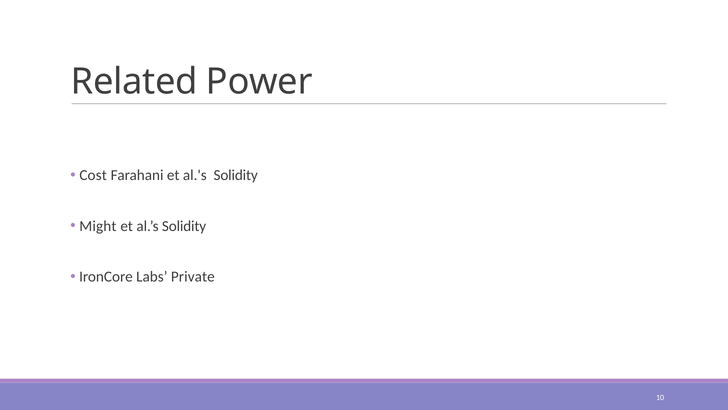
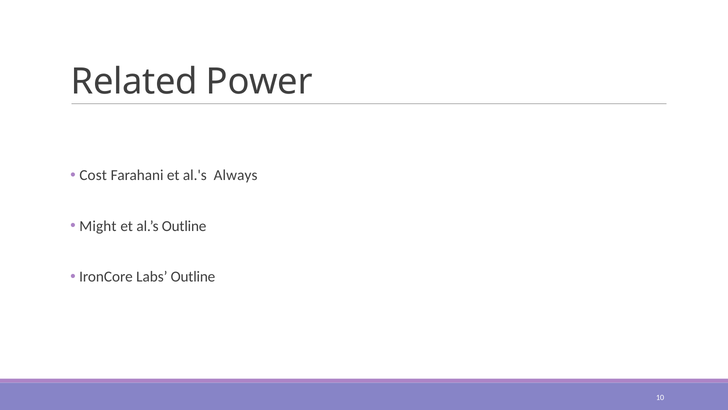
al.'s Solidity: Solidity -> Always (236, 175)
al.’s Solidity: Solidity -> Outline (184, 226)
Labs Private: Private -> Outline (193, 277)
